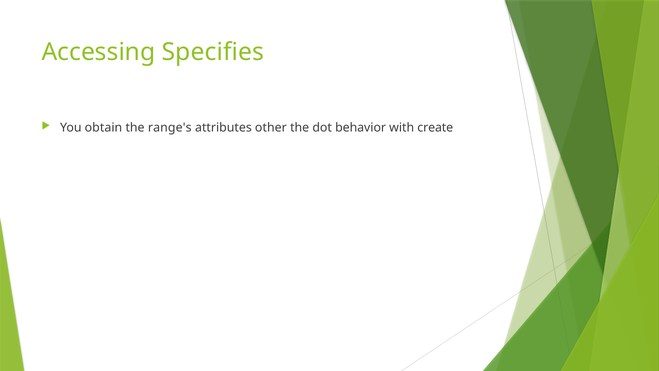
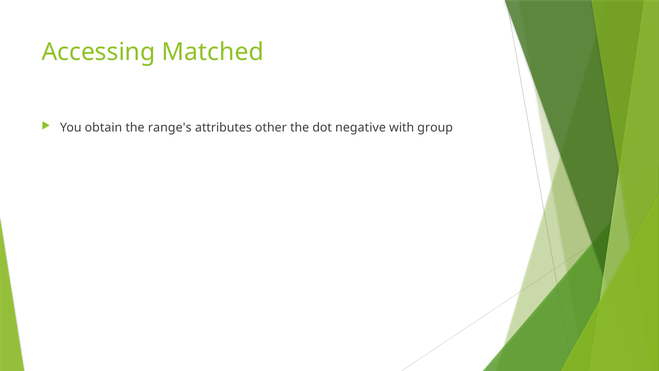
Specifies: Specifies -> Matched (213, 52)
behavior: behavior -> negative (361, 128)
create: create -> group (435, 128)
